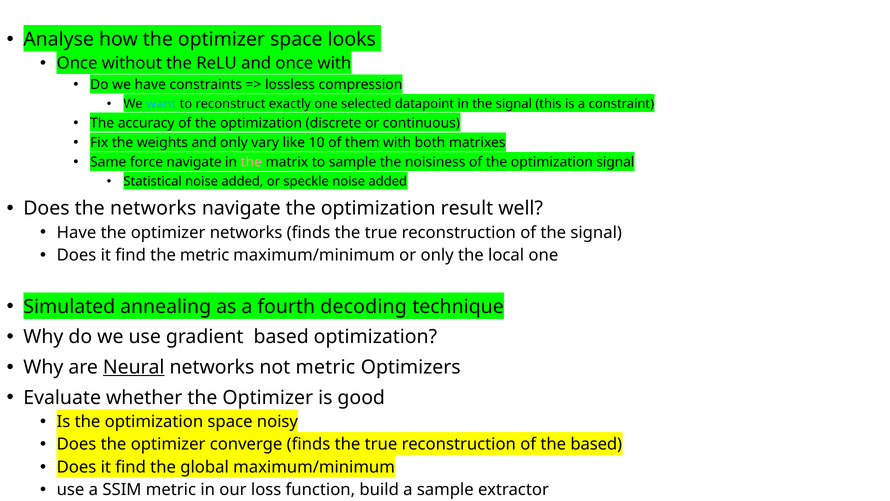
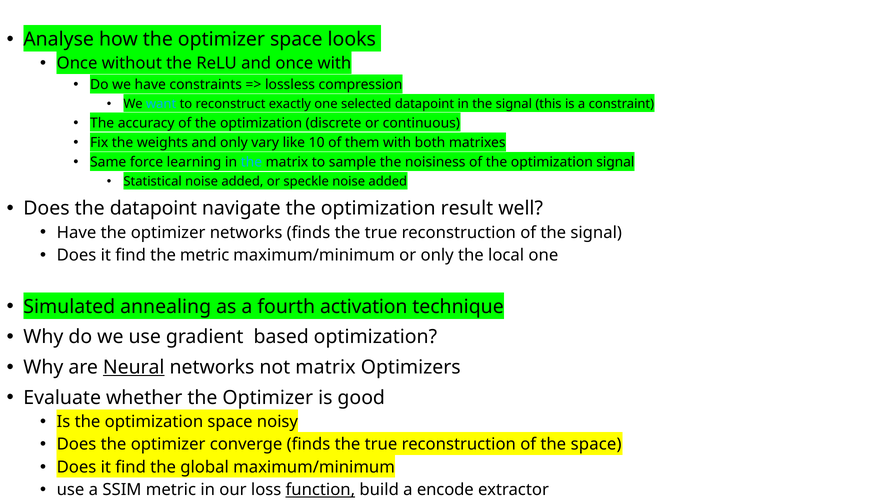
force navigate: navigate -> learning (194, 162)
the colour: pink -> light blue (251, 162)
the networks: networks -> datapoint (153, 208)
decoding: decoding -> activation (364, 306)
not metric: metric -> matrix (325, 367)
the based: based -> space (596, 444)
function underline: none -> present (320, 489)
a sample: sample -> encode (445, 489)
